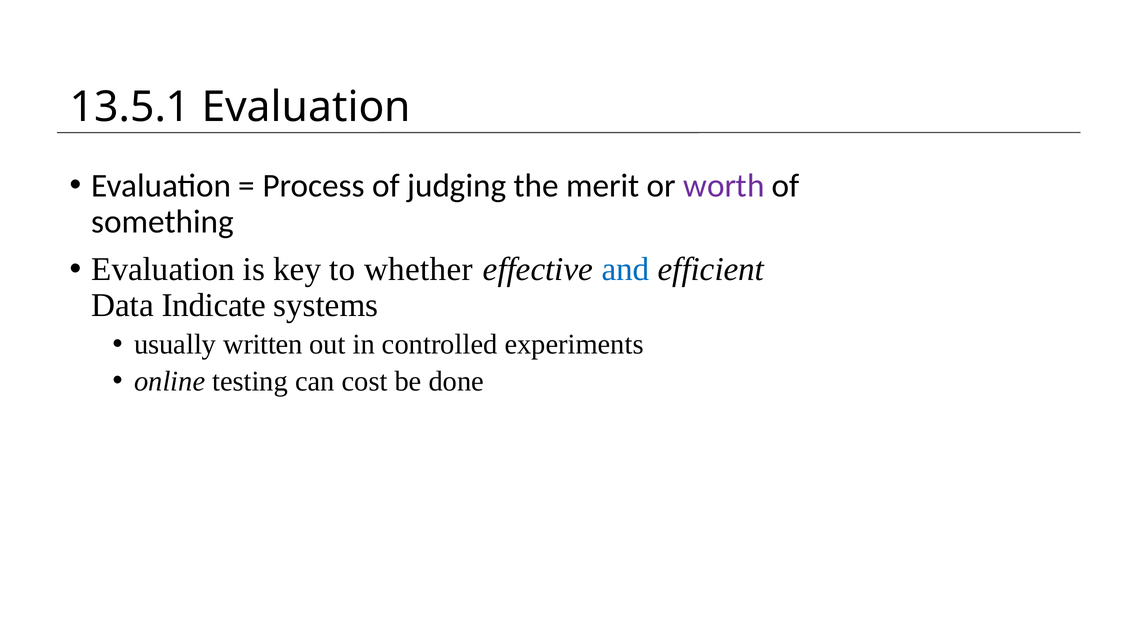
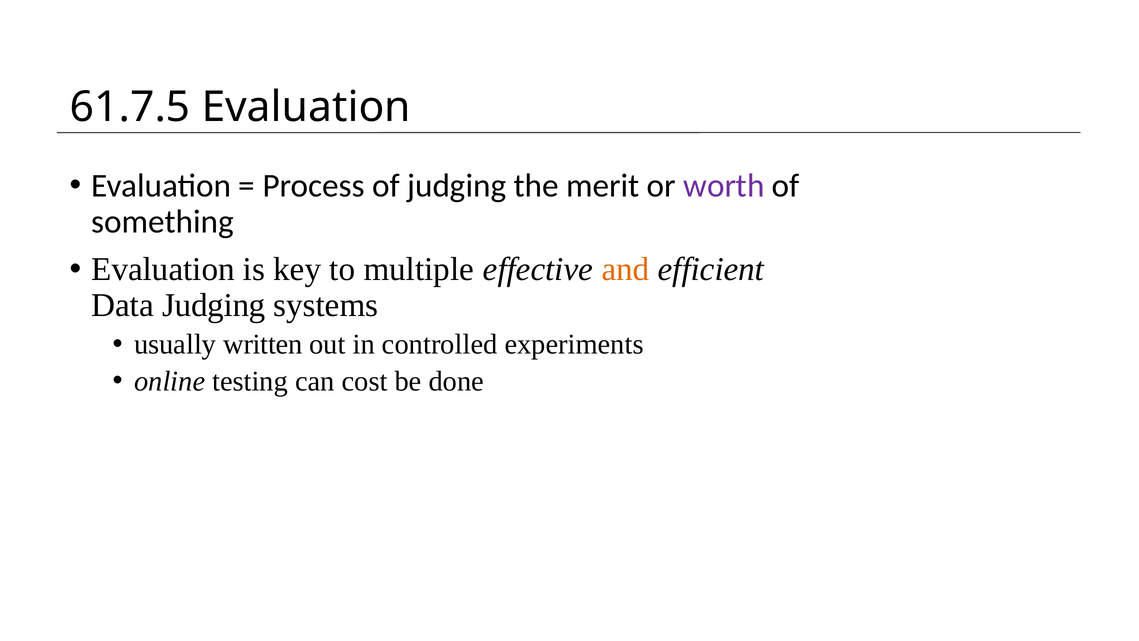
13.5.1: 13.5.1 -> 61.7.5 (130, 107)
whether: whether -> multiple (419, 269)
and colour: blue -> orange (626, 269)
Data Indicate: Indicate -> Judging (214, 305)
